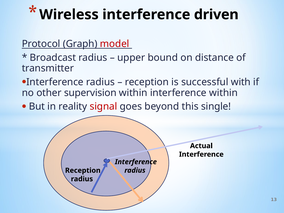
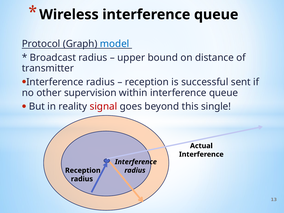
Wireless interference driven: driven -> queue (216, 15)
model colour: red -> blue (115, 44)
with: with -> sent (241, 82)
within interference within: within -> queue (224, 93)
